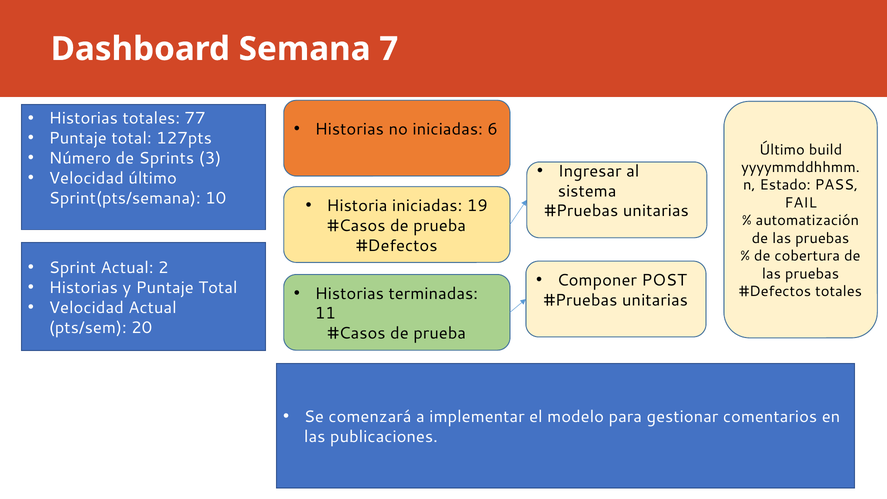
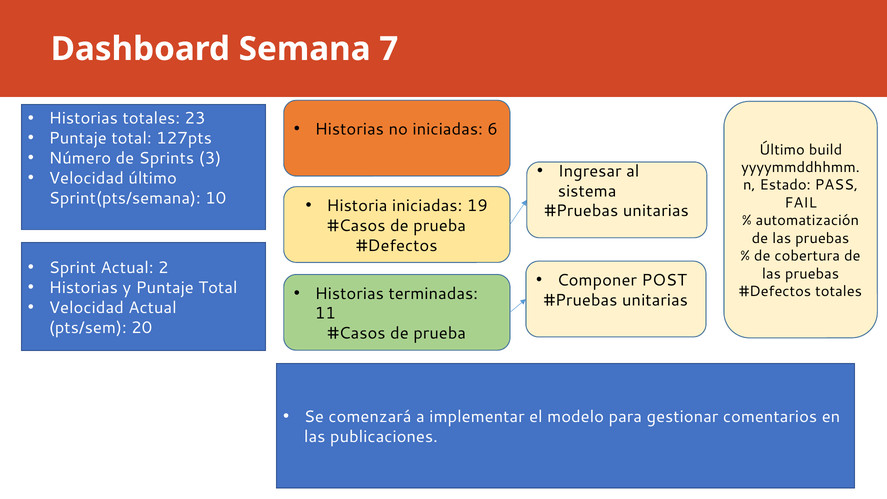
77: 77 -> 23 (195, 118)
